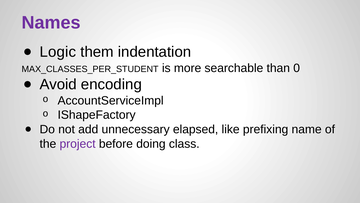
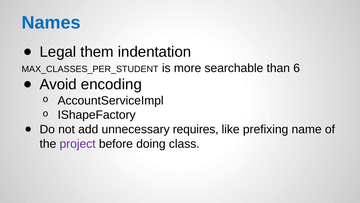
Names colour: purple -> blue (51, 23)
Logic: Logic -> Legal (58, 52)
0: 0 -> 6 (297, 68)
elapsed: elapsed -> requires (196, 129)
